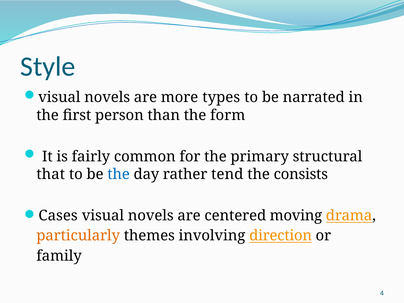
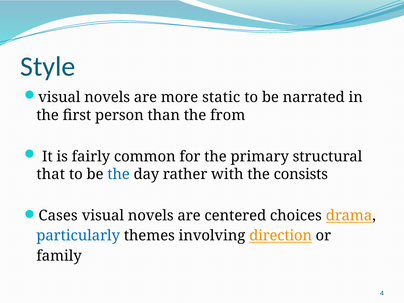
types: types -> static (221, 97)
form: form -> from (228, 115)
tend: tend -> with (227, 174)
moving: moving -> choices (296, 216)
particularly colour: orange -> blue (78, 236)
